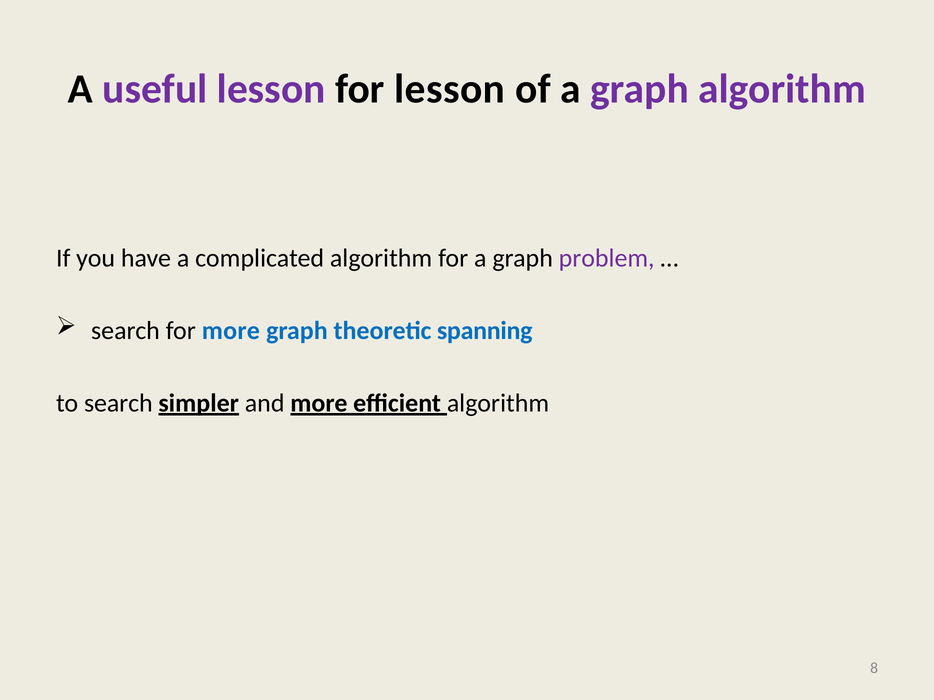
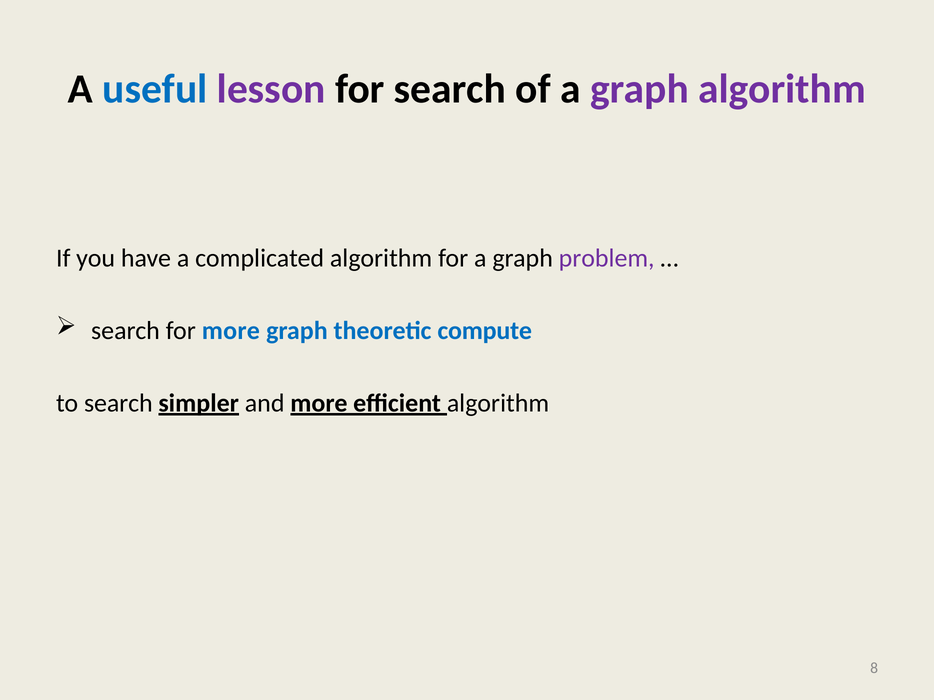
useful colour: purple -> blue (155, 89)
for lesson: lesson -> search (450, 89)
spanning: spanning -> compute (485, 331)
